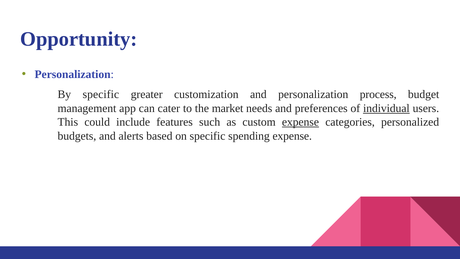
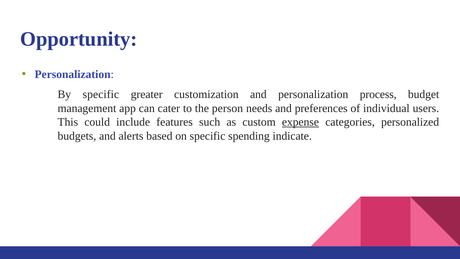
market: market -> person (227, 108)
individual underline: present -> none (386, 108)
spending expense: expense -> indicate (292, 136)
